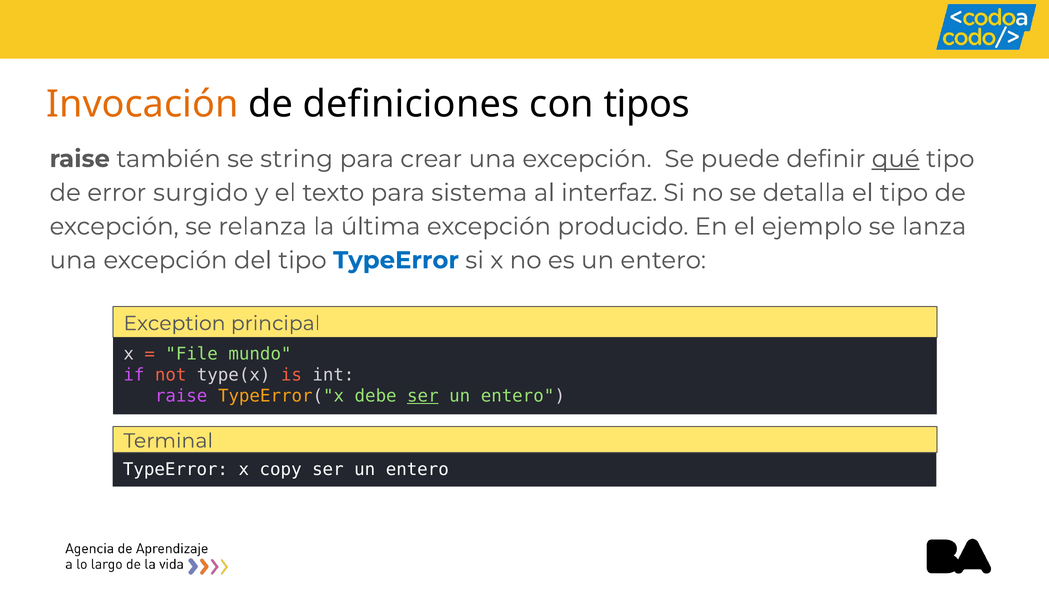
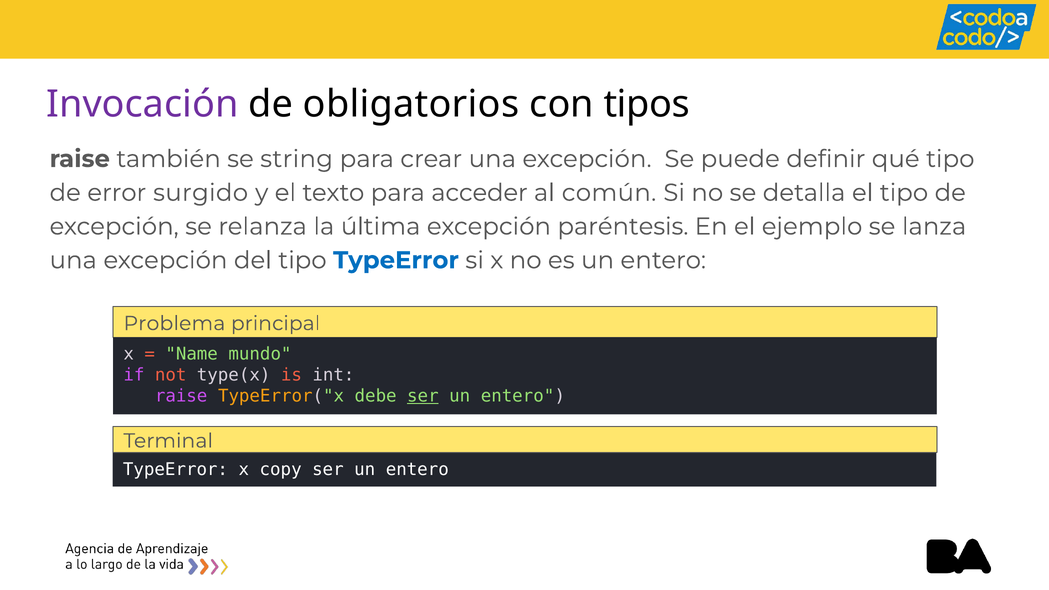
Invocación colour: orange -> purple (142, 104)
definiciones: definiciones -> obligatorios (411, 104)
qué underline: present -> none (896, 159)
sistema: sistema -> acceder (479, 193)
interfaz: interfaz -> común (609, 193)
producido: producido -> paréntesis (623, 227)
Exception: Exception -> Problema (174, 323)
File: File -> Name (192, 354)
